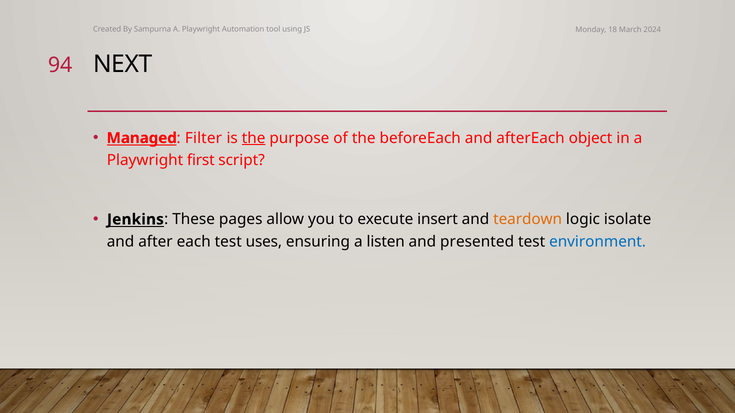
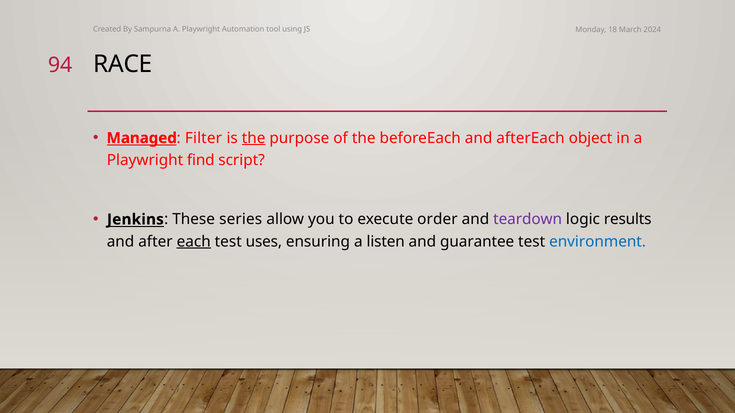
NEXT: NEXT -> RACE (123, 64)
first: first -> find (201, 160)
pages: pages -> series (241, 220)
insert: insert -> order (437, 220)
teardown colour: orange -> purple (528, 220)
isolate: isolate -> results (628, 220)
each underline: none -> present (194, 242)
presented: presented -> guarantee (477, 242)
